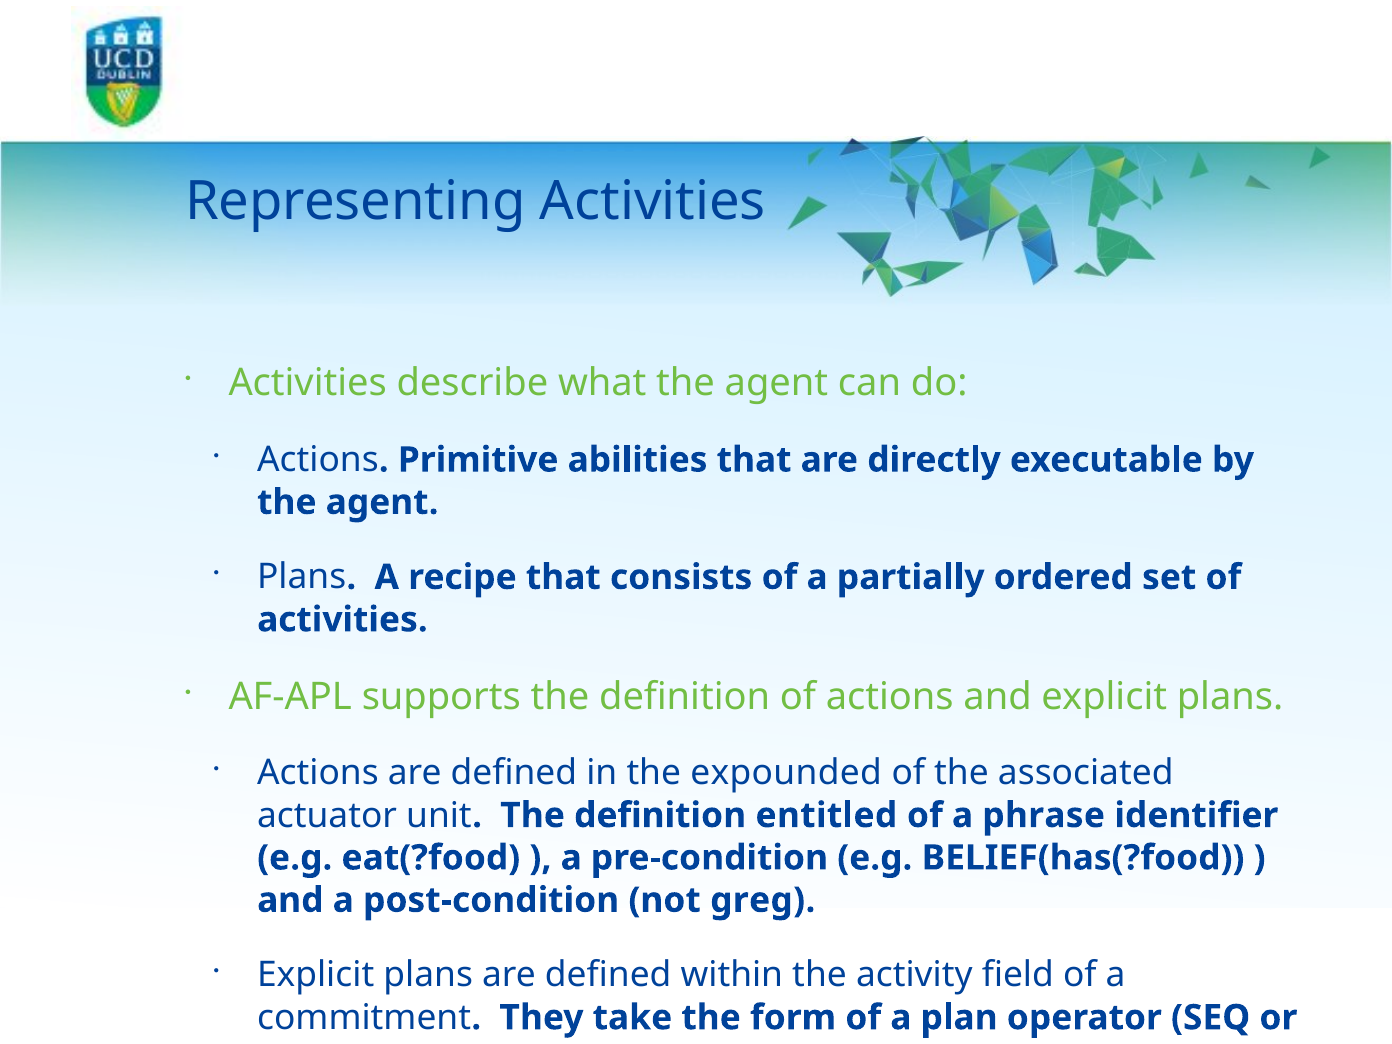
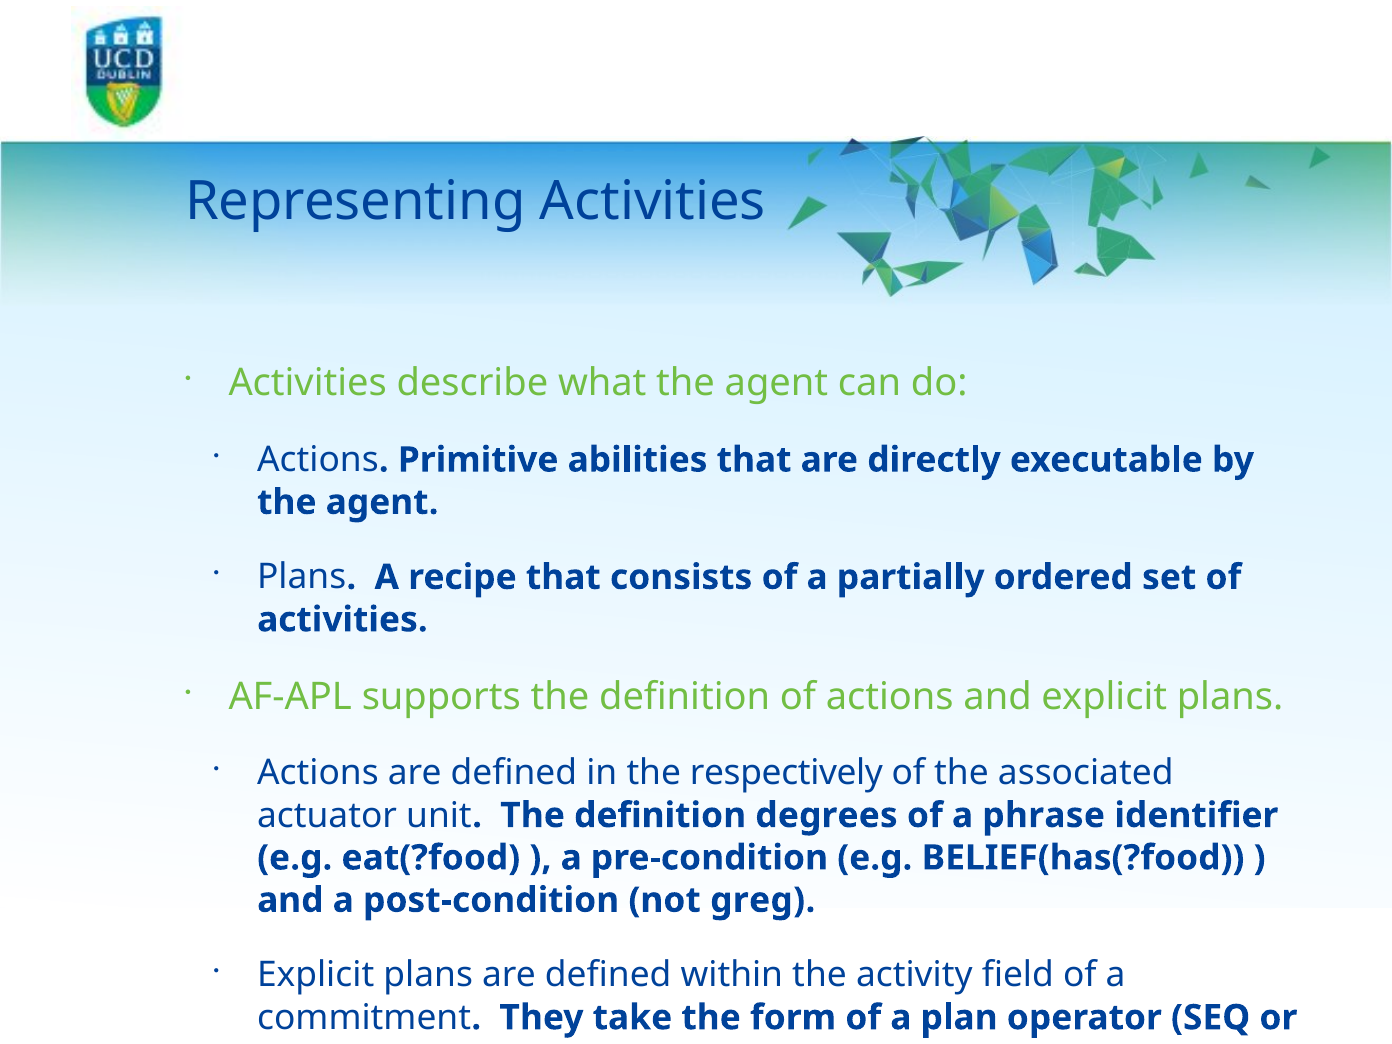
expounded: expounded -> respectively (786, 773)
entitled: entitled -> degrees (826, 815)
